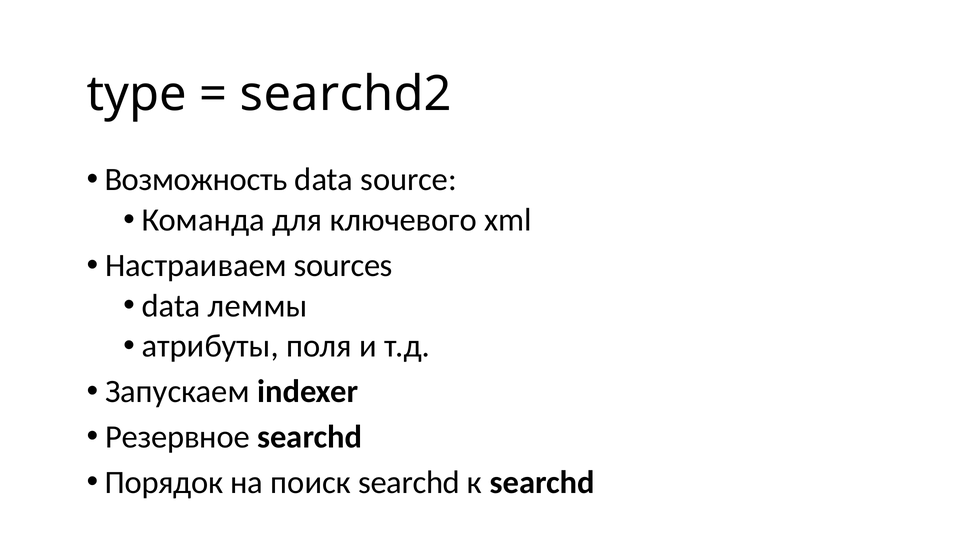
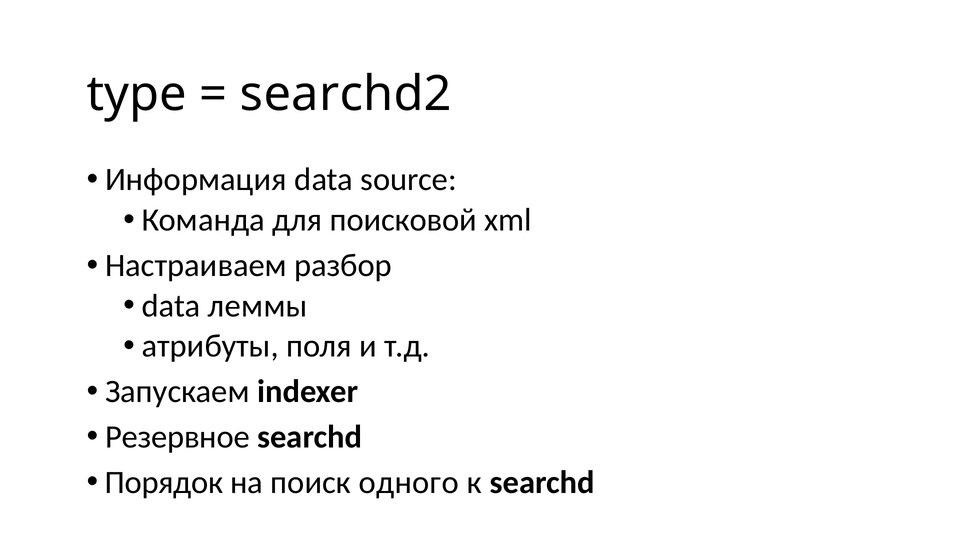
Возможность: Возможность -> Информация (196, 180)
ключевого: ключевого -> поисковой (403, 220)
sources: sources -> разбор (343, 265)
поиск searchd: searchd -> одного (409, 482)
